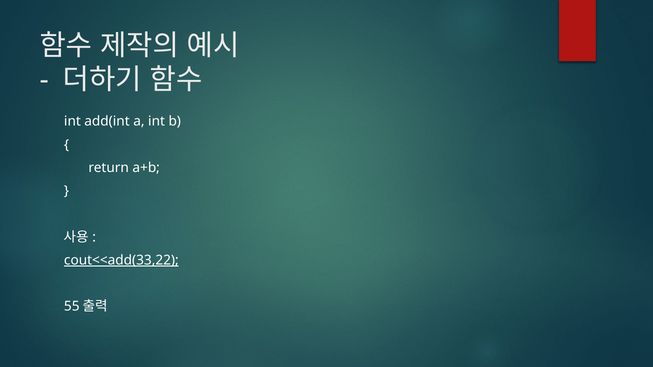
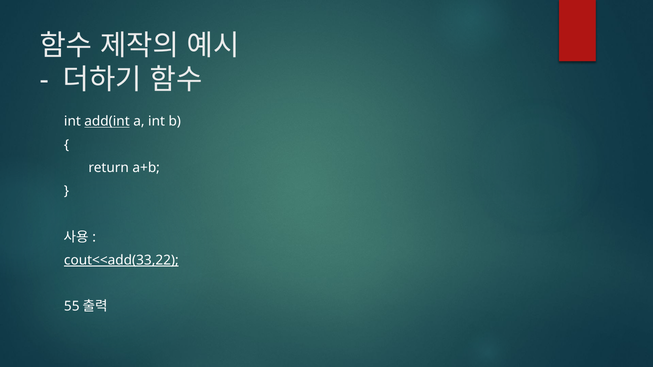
add(int underline: none -> present (107, 122)
